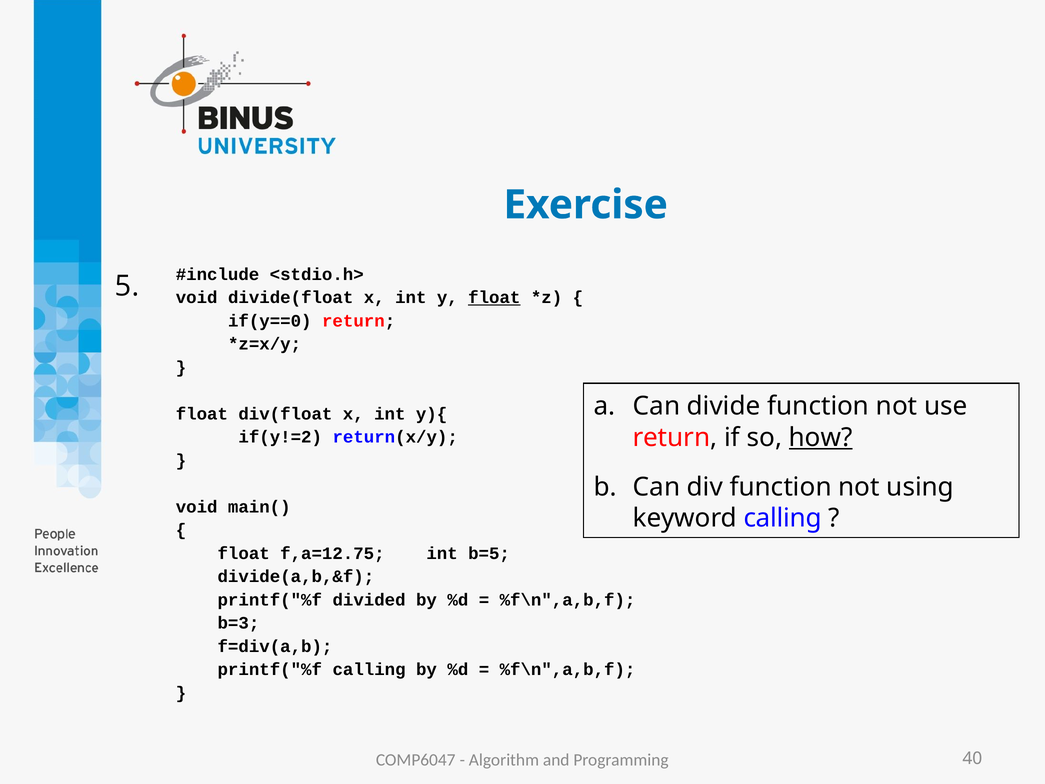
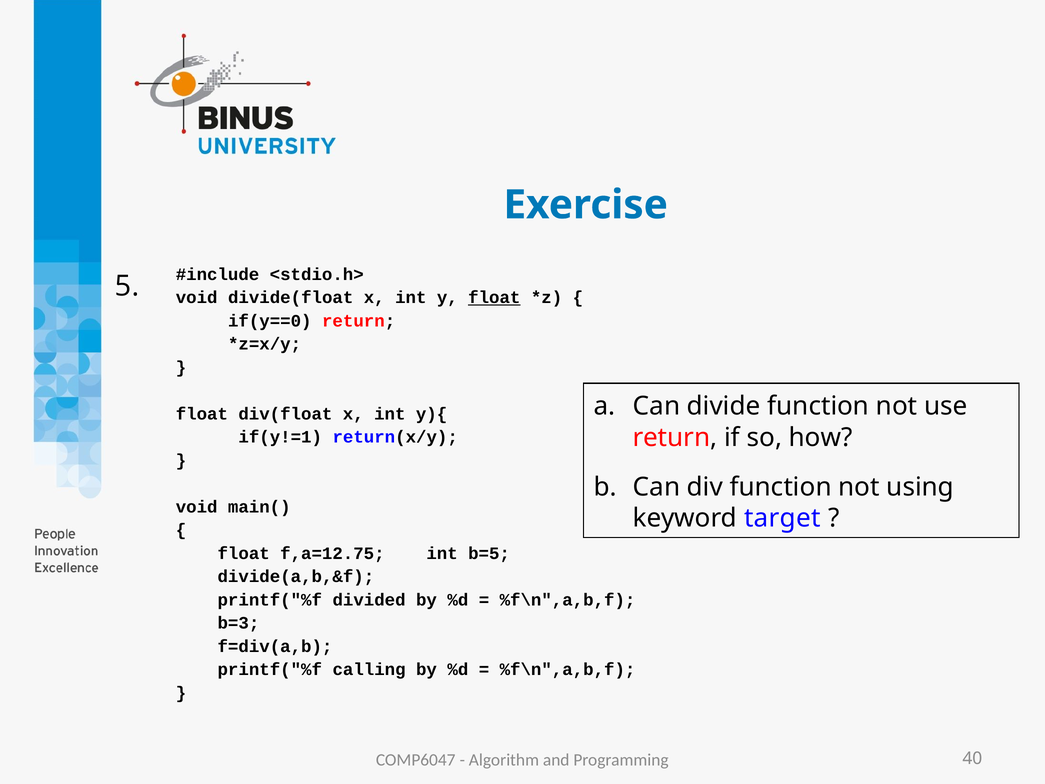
how underline: present -> none (821, 437)
if(y!=2: if(y!=2 -> if(y!=1 (280, 437)
keyword calling: calling -> target (782, 518)
